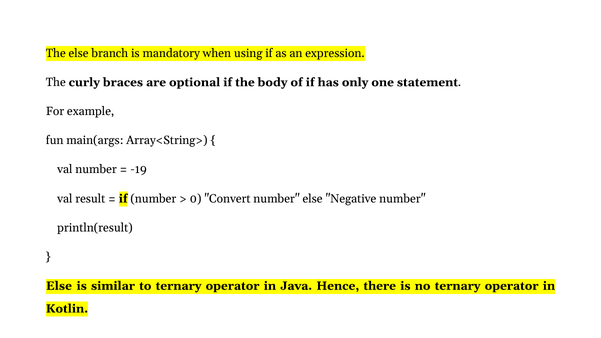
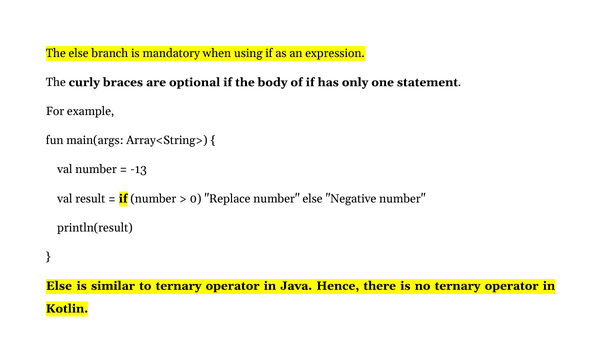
-19: -19 -> -13 (139, 170)
Convert: Convert -> Replace (227, 199)
